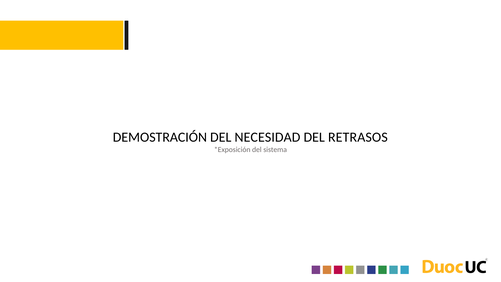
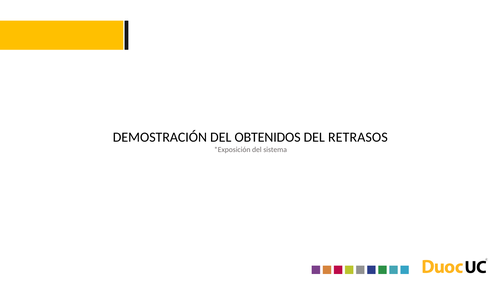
NECESIDAD: NECESIDAD -> OBTENIDOS (268, 137)
